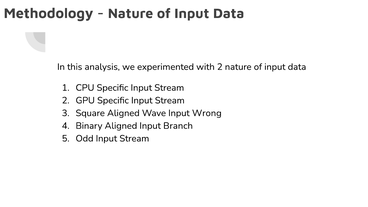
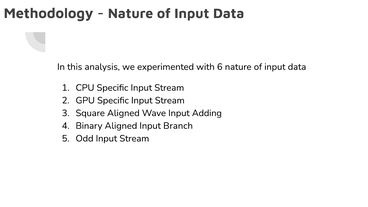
with 2: 2 -> 6 (220, 67)
Wrong: Wrong -> Adding (207, 113)
